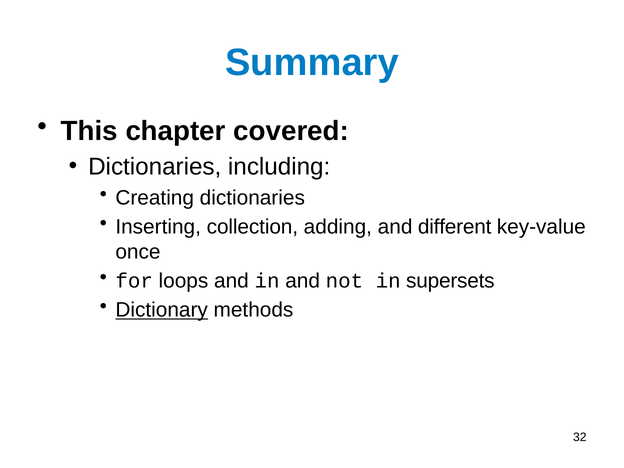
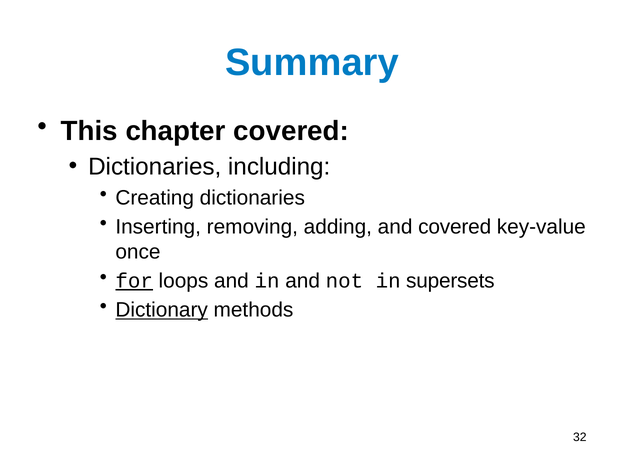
collection: collection -> removing (252, 227)
and different: different -> covered (455, 227)
for underline: none -> present (134, 281)
